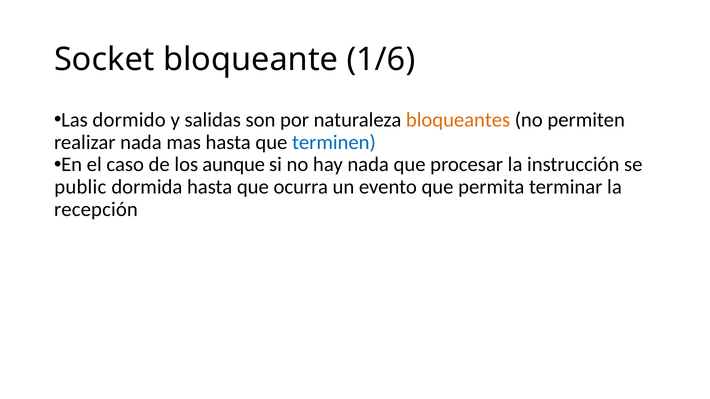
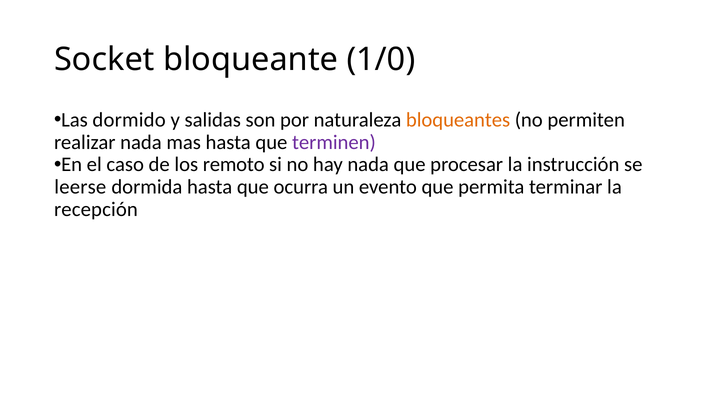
1/6: 1/6 -> 1/0 (381, 60)
terminen colour: blue -> purple (334, 142)
aunque: aunque -> remoto (234, 165)
public: public -> leerse (80, 187)
